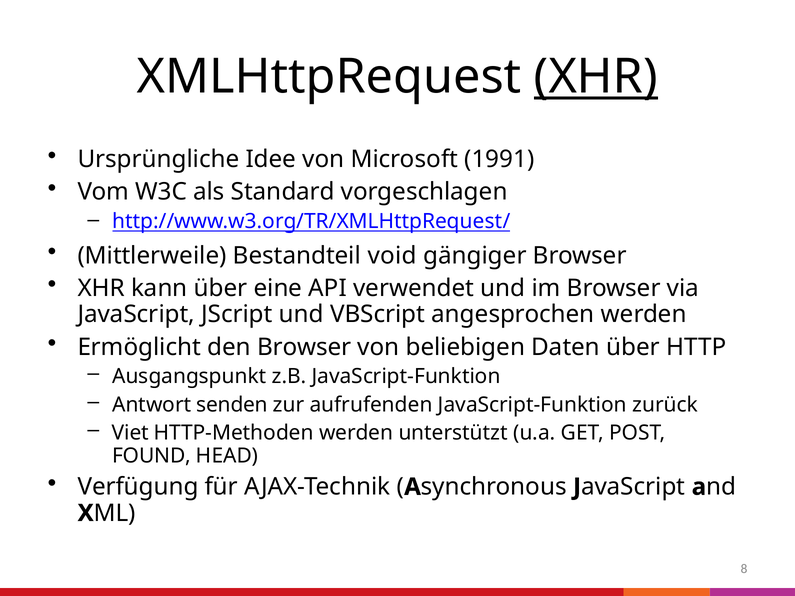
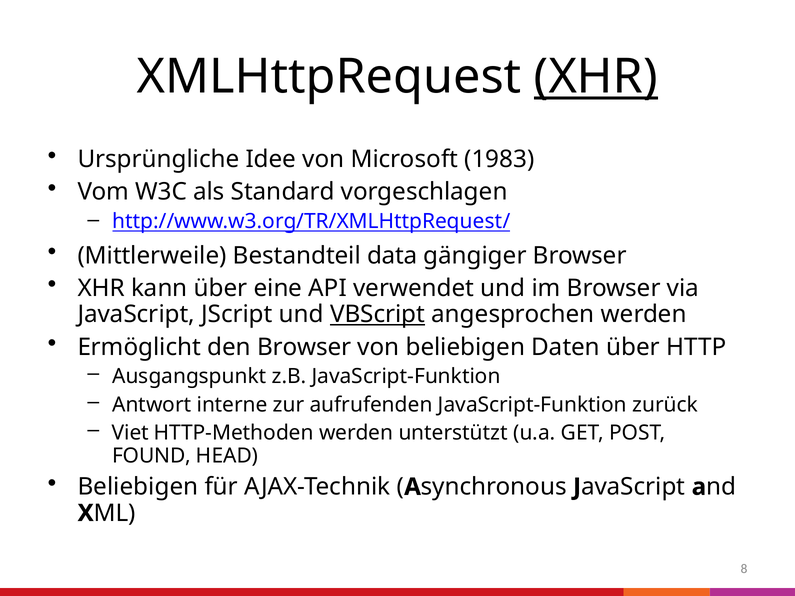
1991: 1991 -> 1983 (499, 159)
void: void -> data (392, 256)
VBScript underline: none -> present (378, 315)
senden: senden -> interne (232, 405)
Verfügung: Verfügung -> Beliebigen (138, 487)
